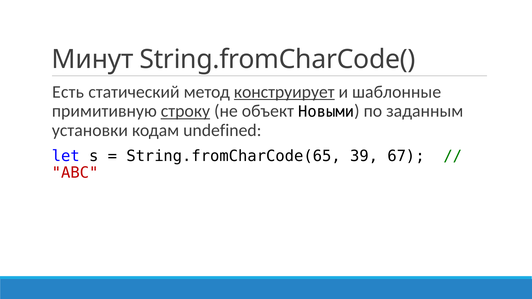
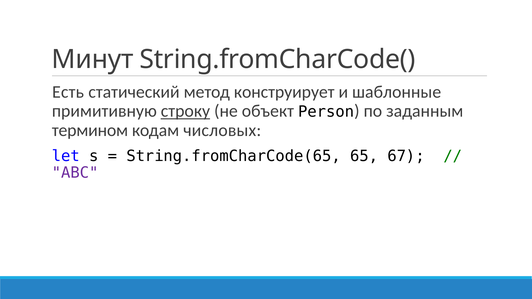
конструирует underline: present -> none (284, 92)
Новыми: Новыми -> Person (326, 112)
установки: установки -> термином (90, 130)
undefined: undefined -> числовых (222, 130)
39: 39 -> 65 (364, 156)
ABC colour: red -> purple (75, 173)
